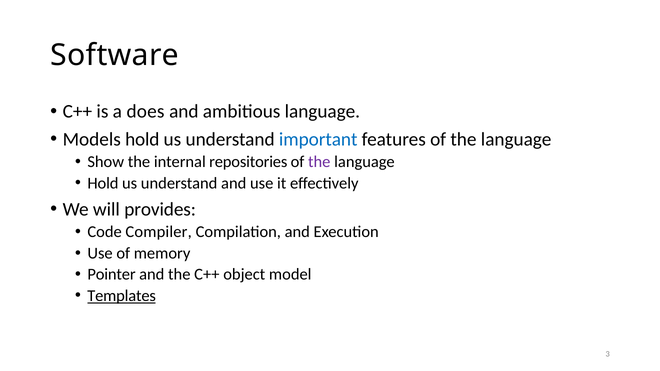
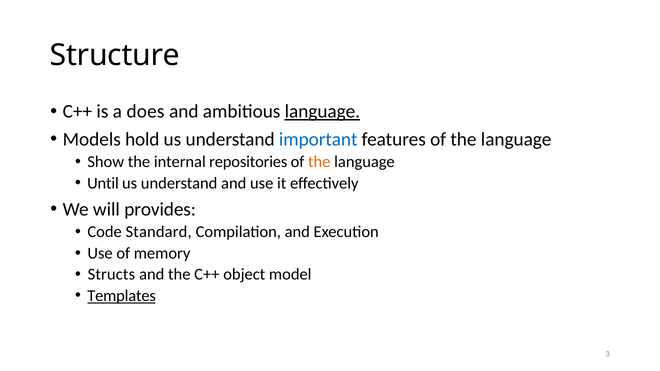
Software: Software -> Structure (115, 55)
language underline: none -> present (322, 112)
the colour: purple -> orange (319, 162)
Hold: Hold -> Until (103, 183)
Compiler: Compiler -> Standard (159, 232)
Pointer: Pointer -> Structs (111, 275)
